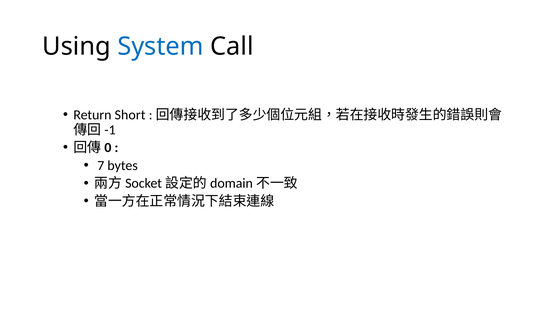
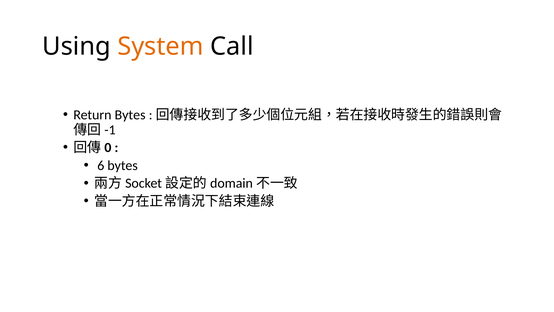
System colour: blue -> orange (161, 47)
Return Short: Short -> Bytes (130, 115)
7: 7 -> 6 (101, 165)
